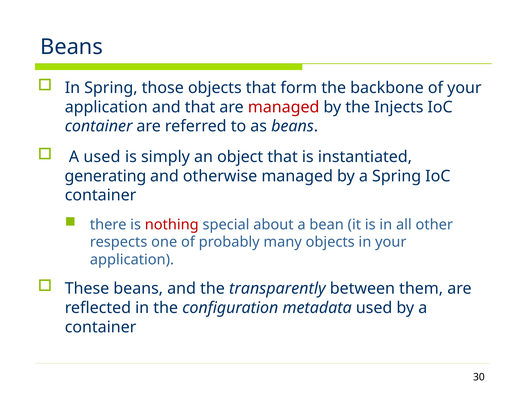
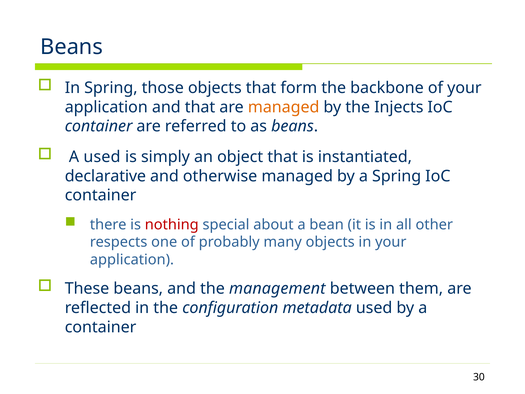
managed colour: red -> orange (284, 107)
generating: generating -> declarative (105, 176)
transparently: transparently -> management (277, 288)
